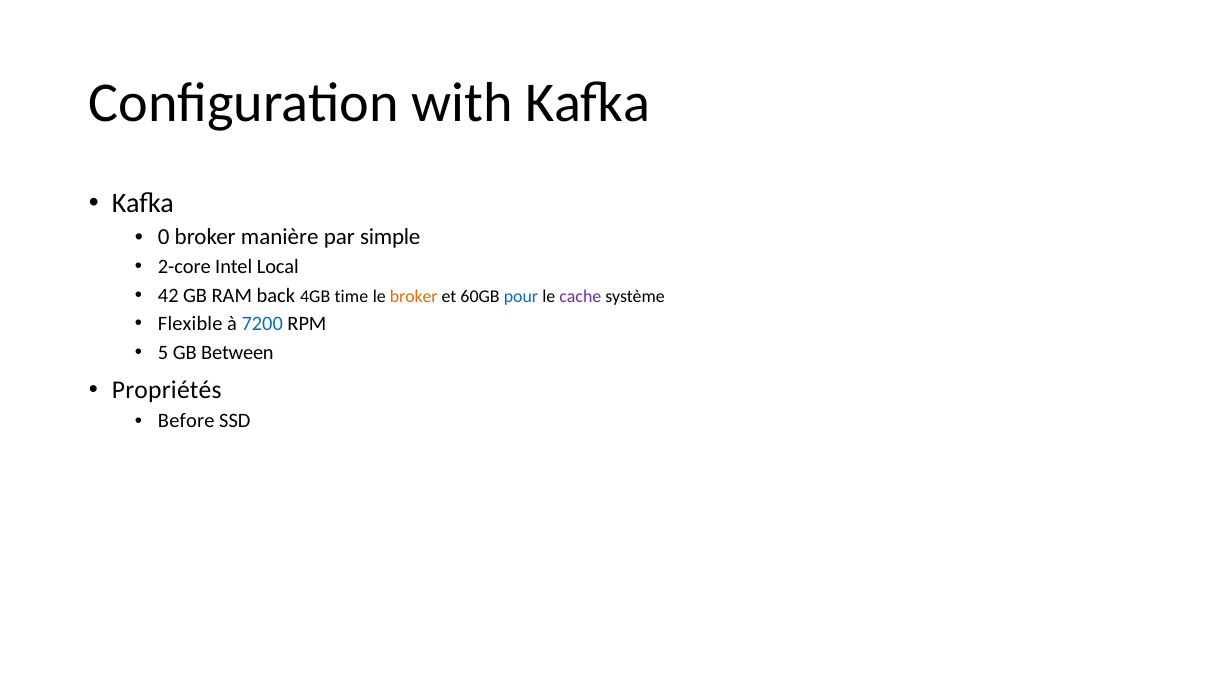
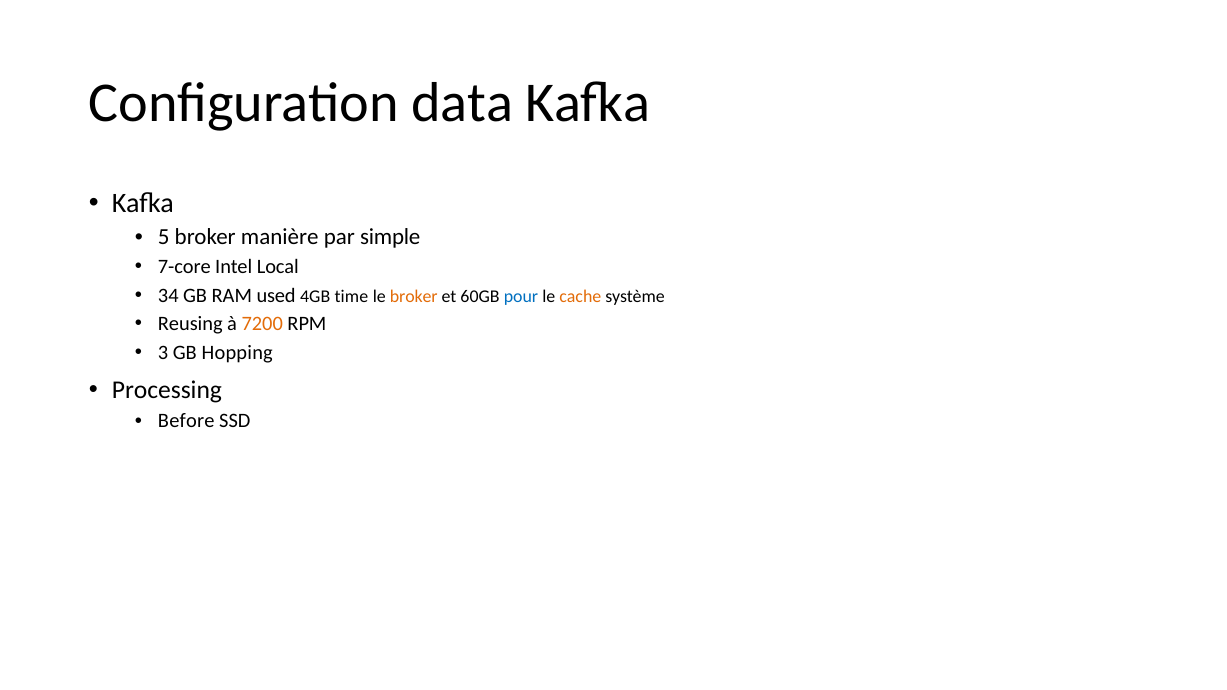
with: with -> data (463, 103)
0: 0 -> 5 (164, 237)
2-core: 2-core -> 7-core (184, 267)
42: 42 -> 34 (168, 296)
back: back -> used (276, 296)
cache colour: purple -> orange (580, 296)
Flexible: Flexible -> Reusing (190, 324)
7200 colour: blue -> orange (262, 324)
5: 5 -> 3 (163, 353)
Between: Between -> Hopping (237, 353)
Propriétés: Propriétés -> Processing (167, 390)
